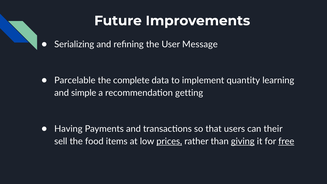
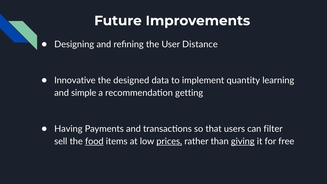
Serializing: Serializing -> Designing (74, 44)
Message: Message -> Distance (200, 44)
Parcelable: Parcelable -> Innovative (75, 80)
complete: complete -> designed (131, 80)
their: their -> filter (273, 129)
food underline: none -> present (94, 141)
free underline: present -> none (286, 141)
